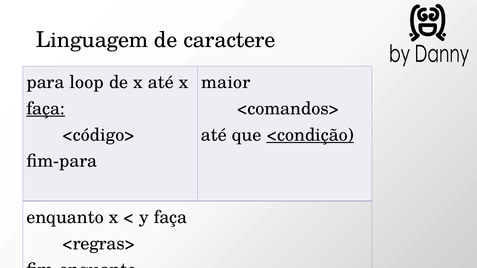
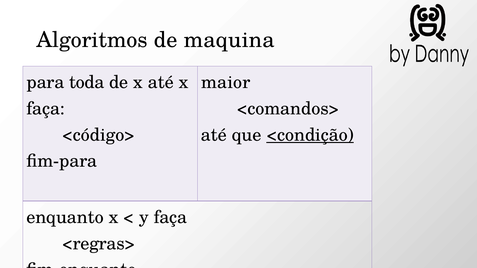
Linguagem: Linguagem -> Algoritmos (92, 40)
caractere: caractere -> maquina (229, 40)
loop: loop -> toda (87, 82)
faça underline: present -> none (46, 109)
